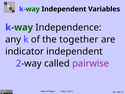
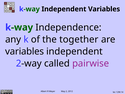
indicator: indicator -> variables (25, 51)
